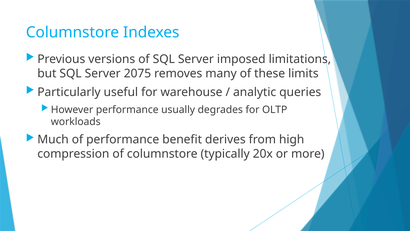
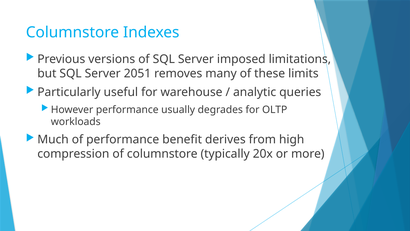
2075: 2075 -> 2051 (137, 73)
